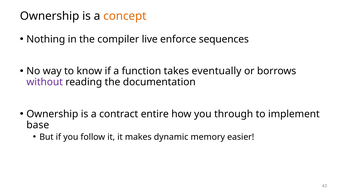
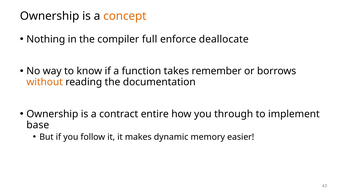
live: live -> full (150, 39)
sequences: sequences -> deallocate (224, 39)
eventually: eventually -> remember (217, 71)
without colour: purple -> orange (45, 82)
